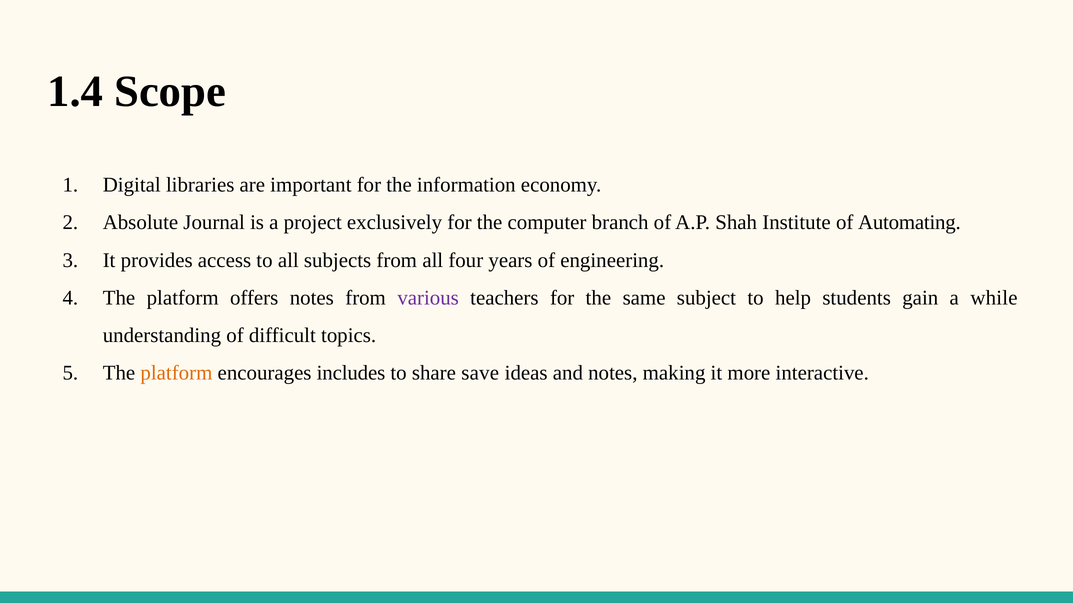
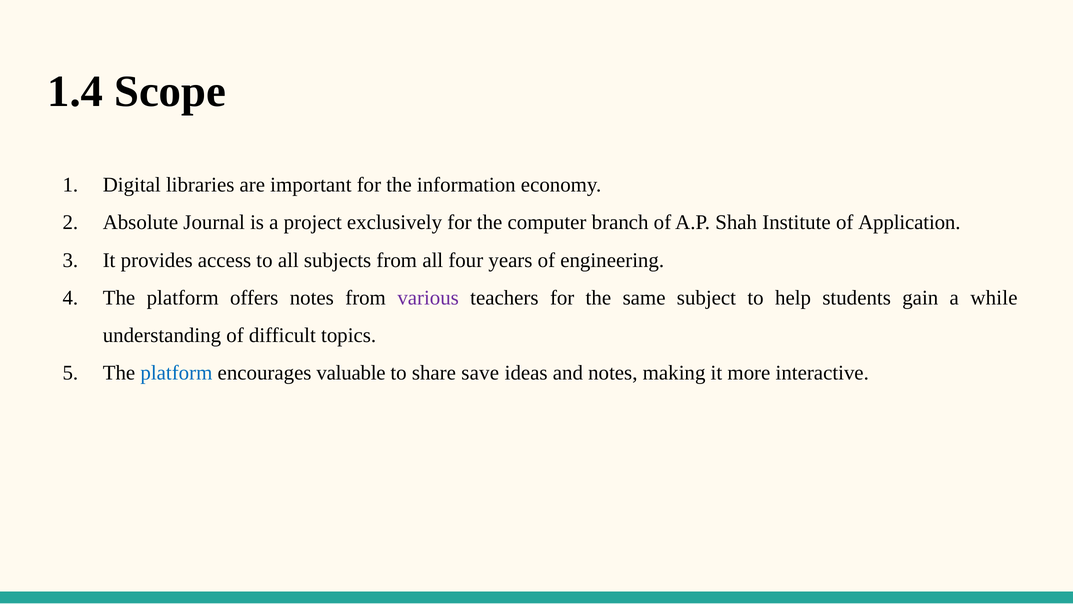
Automating: Automating -> Application (909, 223)
platform colour: orange -> blue (176, 373)
includes: includes -> valuable (351, 373)
